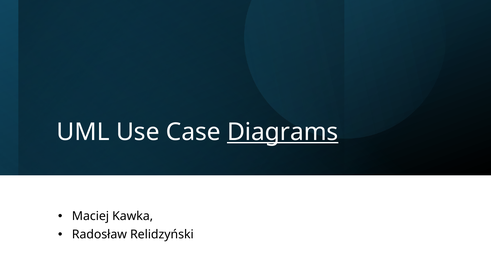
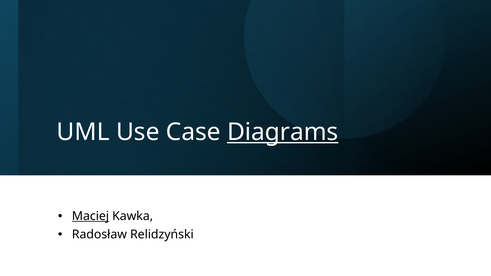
Maciej underline: none -> present (90, 216)
